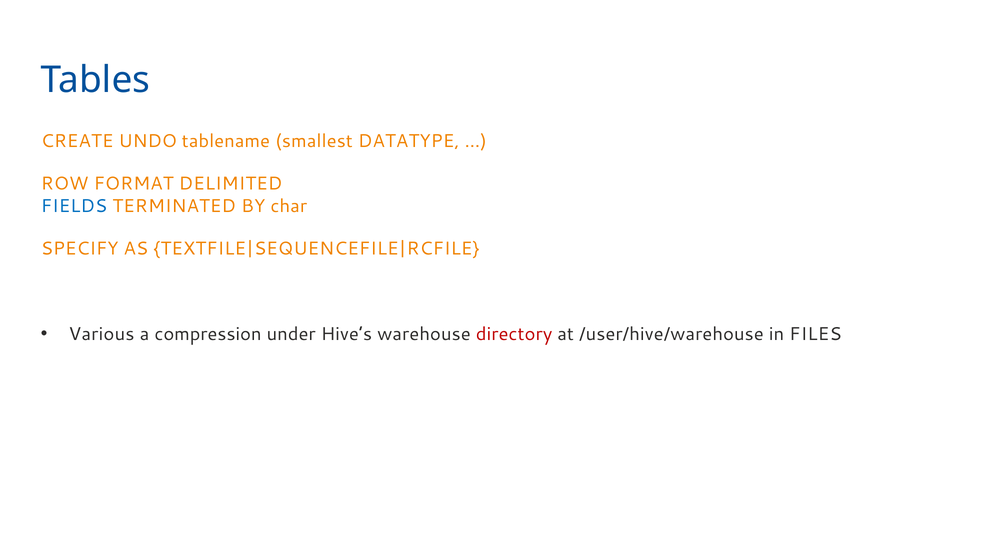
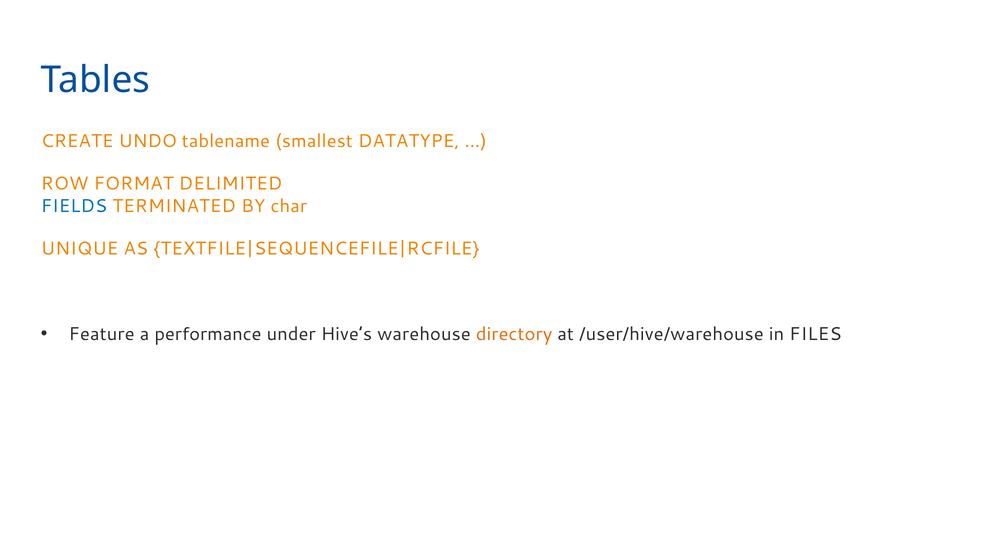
SPECIFY: SPECIFY -> UNIQUE (80, 249)
Various: Various -> Feature (102, 335)
compression: compression -> performance (208, 335)
directory colour: red -> orange (514, 335)
